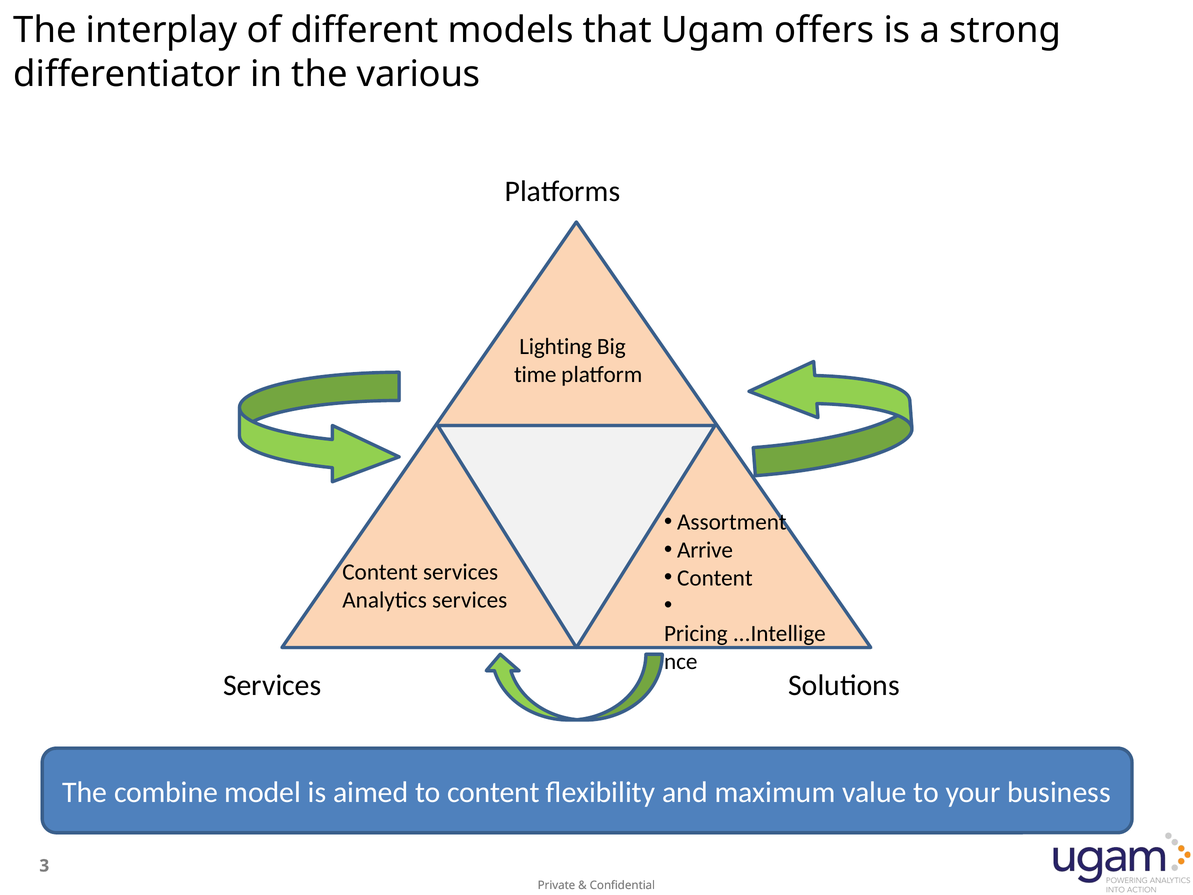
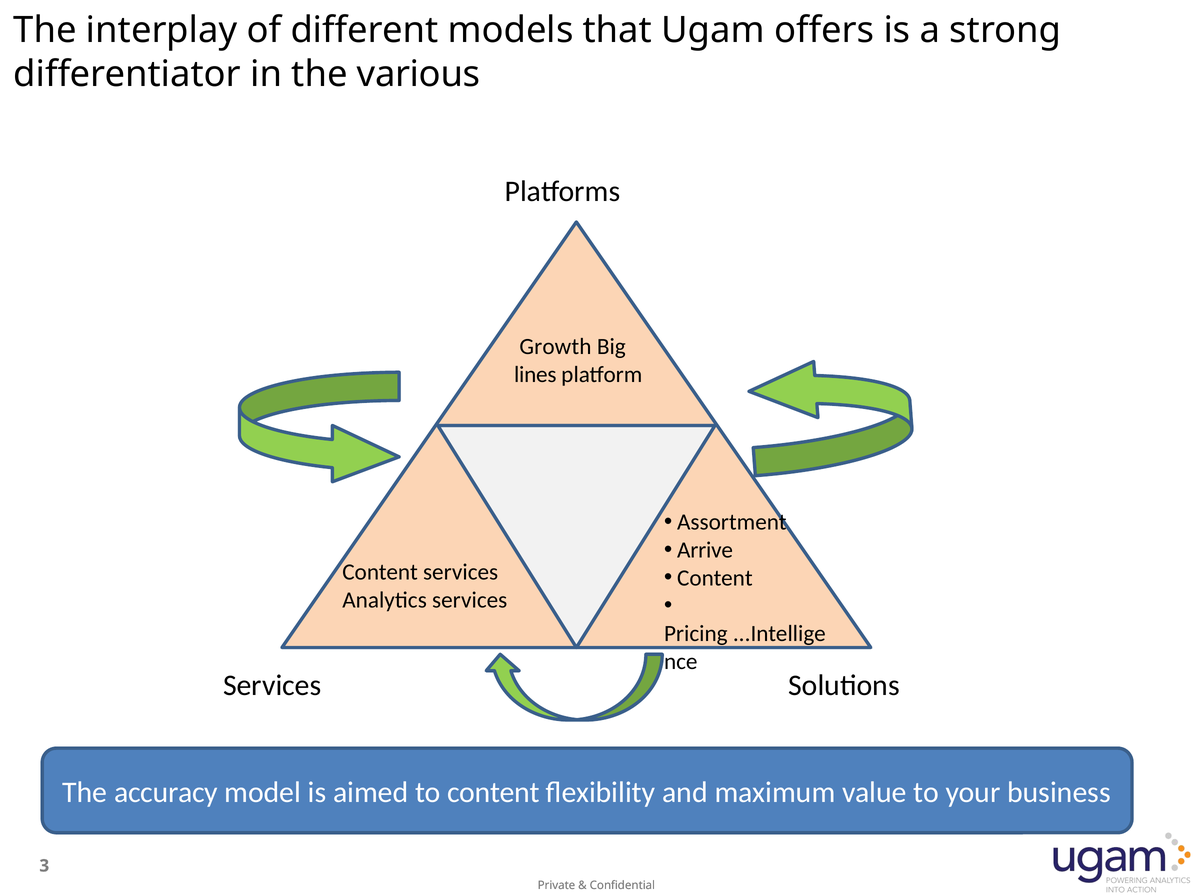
Lighting: Lighting -> Growth (555, 347)
time: time -> lines (535, 374)
combine: combine -> accuracy (166, 792)
